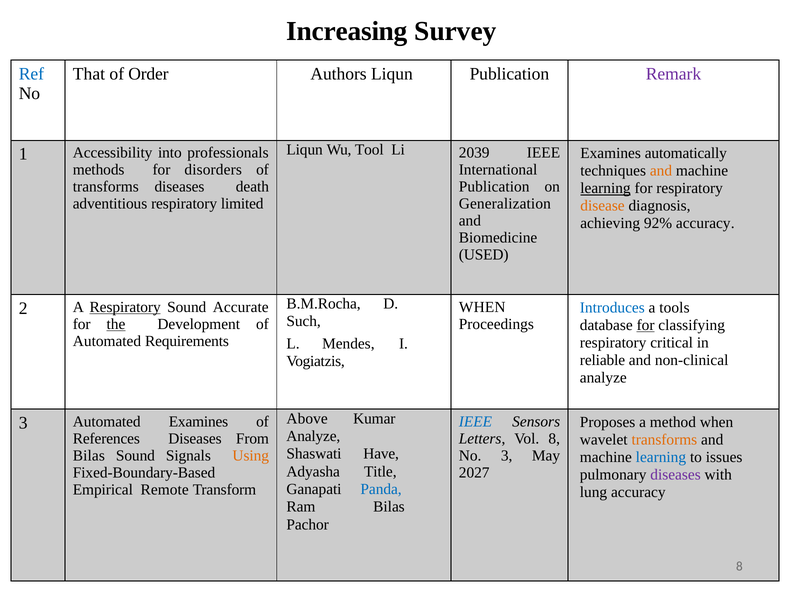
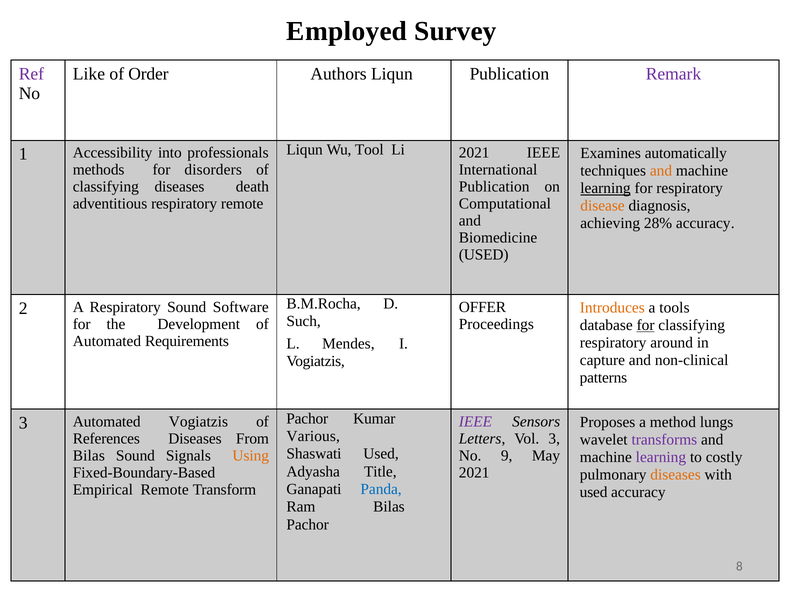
Increasing: Increasing -> Employed (347, 31)
Ref colour: blue -> purple (31, 74)
That: That -> Like (89, 74)
Li 2039: 2039 -> 2021 (474, 153)
transforms: transforms -> classifying (106, 187)
respiratory limited: limited -> remote (242, 204)
Generalization: Generalization -> Computational (505, 204)
92%: 92% -> 28% (658, 223)
WHEN: WHEN -> OFFER (482, 307)
Respiratory underline: present -> none (125, 307)
Accurate: Accurate -> Software (241, 307)
Introduces colour: blue -> orange (612, 307)
the underline: present -> none (116, 324)
critical: critical -> around (672, 342)
reliable: reliable -> capture (602, 360)
analyze: analyze -> patterns (603, 377)
Above: Above -> Pachor (307, 418)
IEEE colour: blue -> purple (475, 421)
Automated Examines: Examines -> Vogiatzis (198, 421)
method when: when -> lungs (717, 422)
Analyze: Analyze -> Various (313, 436)
Vol 8: 8 -> 3 (554, 438)
transforms colour: orange -> purple (664, 439)
Shaswati Have: Have -> Used (381, 454)
No 3: 3 -> 9 (507, 455)
learning colour: blue -> purple (661, 457)
issues: issues -> costly (724, 457)
2027: 2027 -> 2021 (474, 472)
diseases colour: purple -> orange (676, 474)
lung: lung -> used (594, 492)
